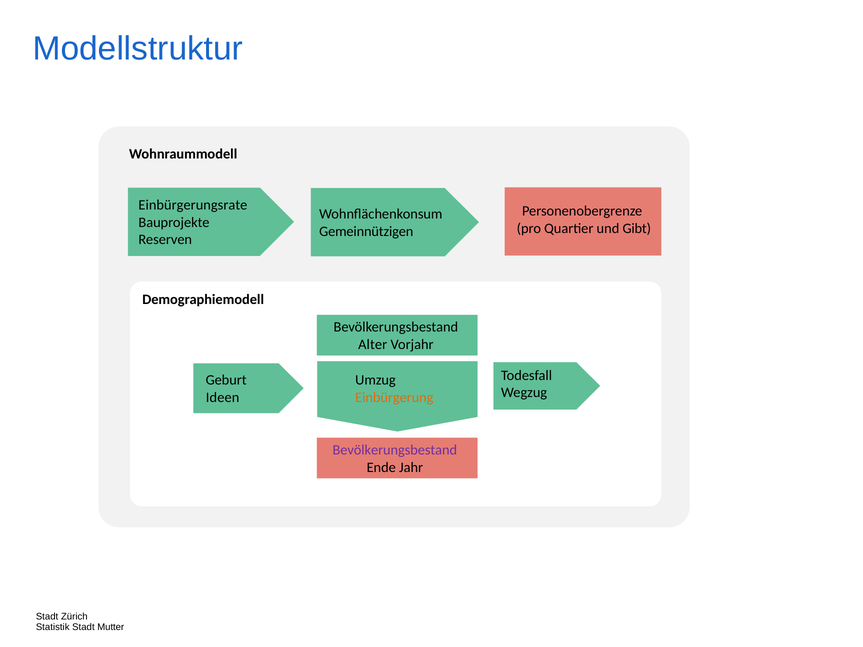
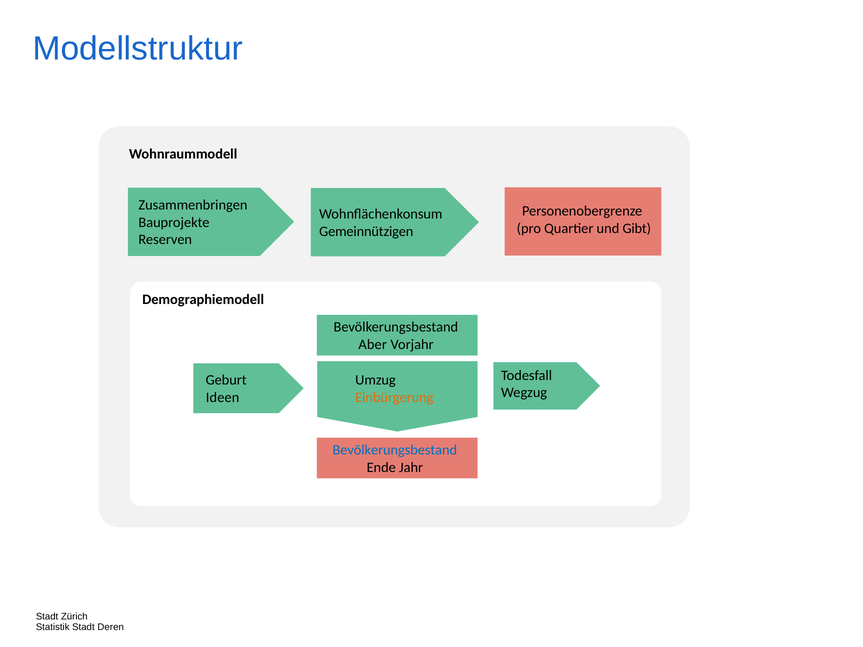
Einbürgerungsrate: Einbürgerungsrate -> Zusammenbringen (193, 205)
Alter: Alter -> Aber (373, 345)
Bevölkerungsbestand colour: purple -> blue (395, 450)
Mutter: Mutter -> Deren (111, 627)
